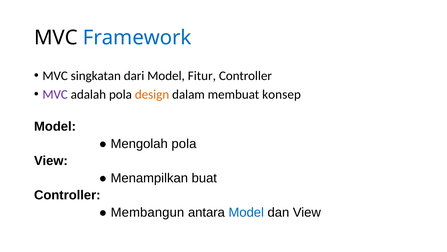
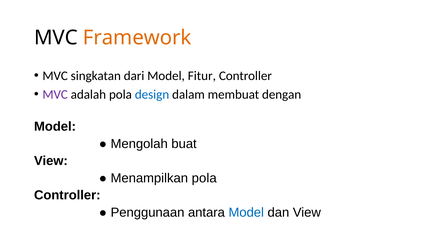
Framework colour: blue -> orange (137, 38)
design colour: orange -> blue (152, 94)
konsep: konsep -> dengan (282, 94)
Mengolah pola: pola -> buat (184, 143)
Menampilkan buat: buat -> pola (204, 178)
Membangun: Membangun -> Penggunaan (148, 212)
